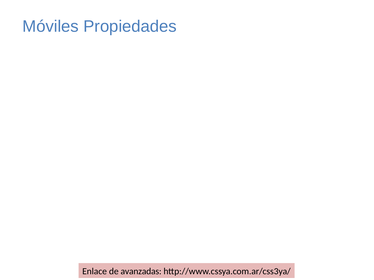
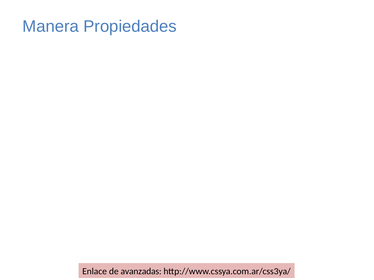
Móviles: Móviles -> Manera (51, 26)
